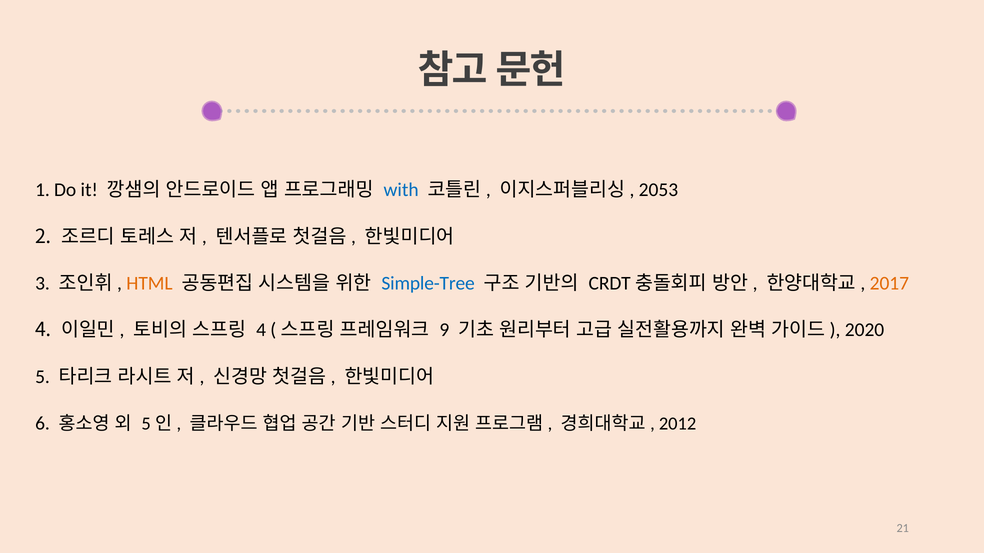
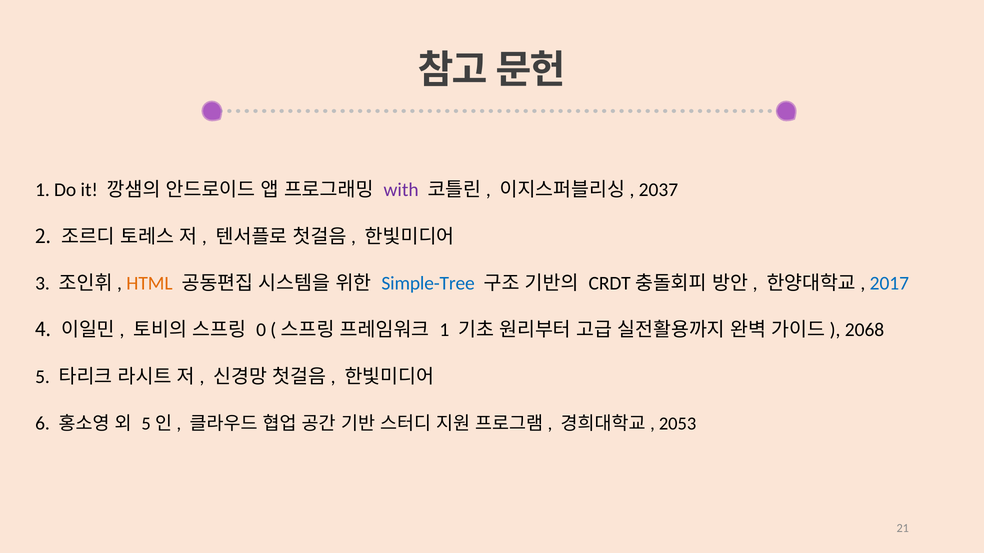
with colour: blue -> purple (401, 190)
2053: 2053 -> 2037 (658, 190)
2017 colour: orange -> blue (889, 284)
4: 4 -> 0 (261, 330)
9: 9 -> 1 (444, 330)
2020: 2020 -> 2068 (865, 330)
2012: 2012 -> 2053 (678, 424)
